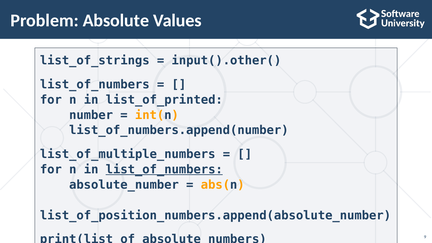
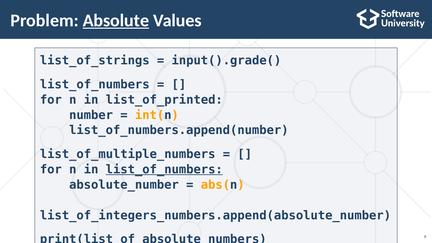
Absolute underline: none -> present (116, 20)
input().other(: input().other( -> input().grade( (226, 61)
list_of_position_numbers.append(absolute_number: list_of_position_numbers.append(absolute_number -> list_of_integers_numbers.append(absolute_number (215, 215)
